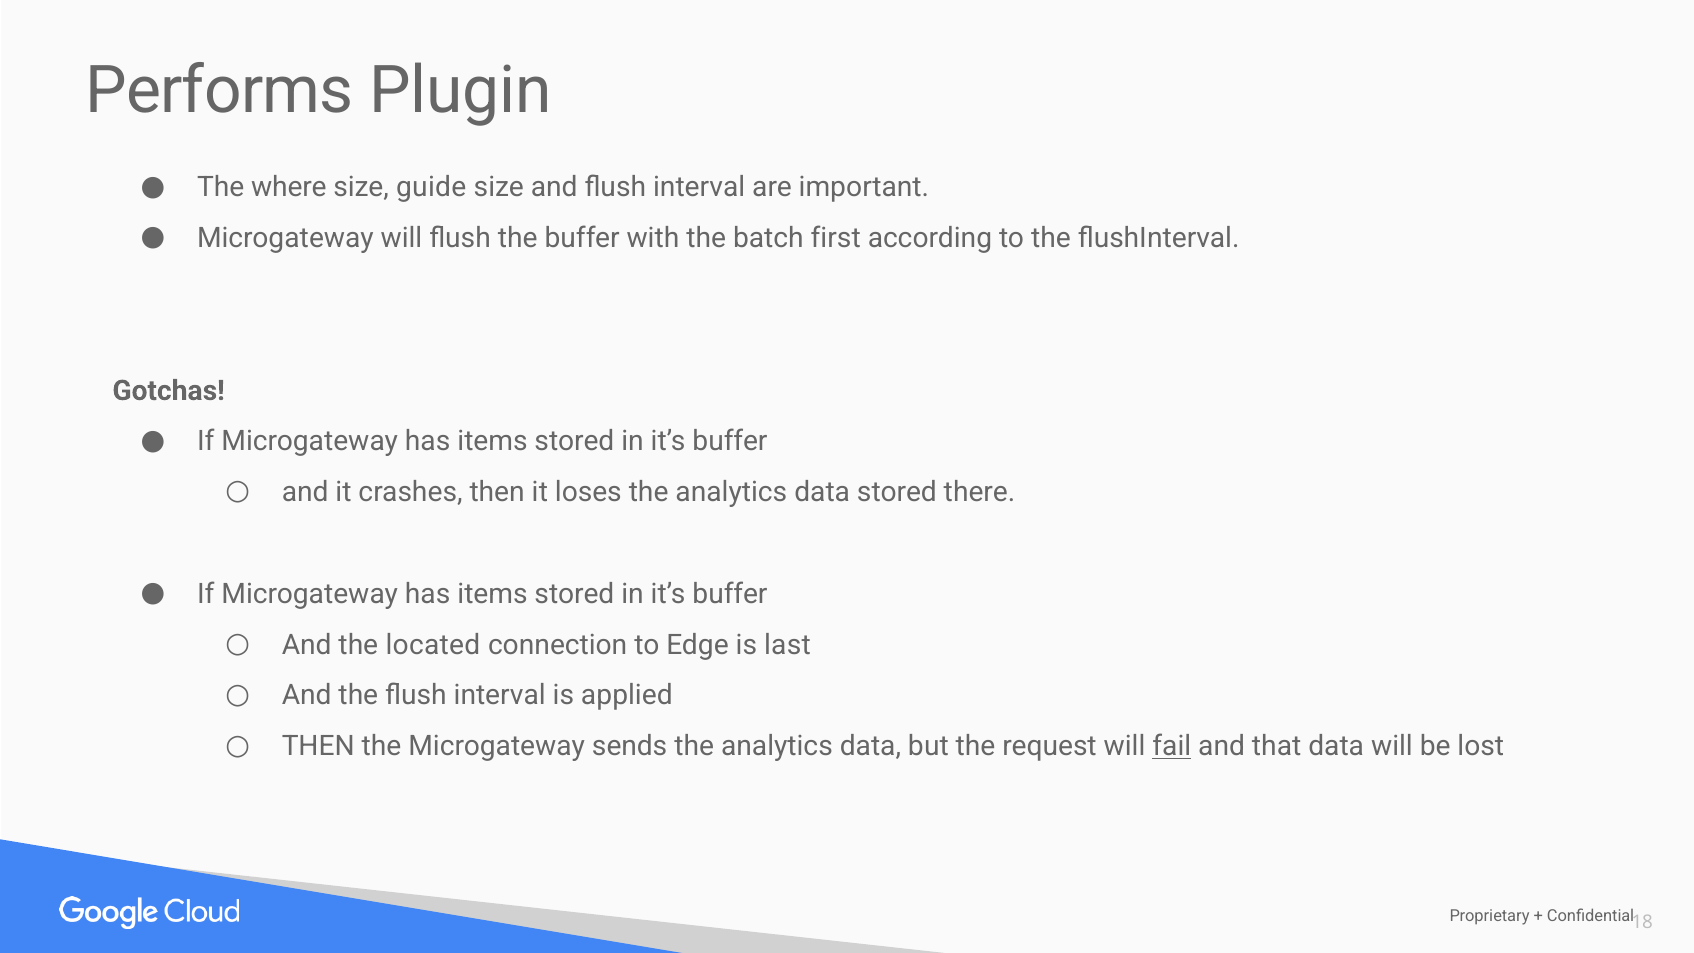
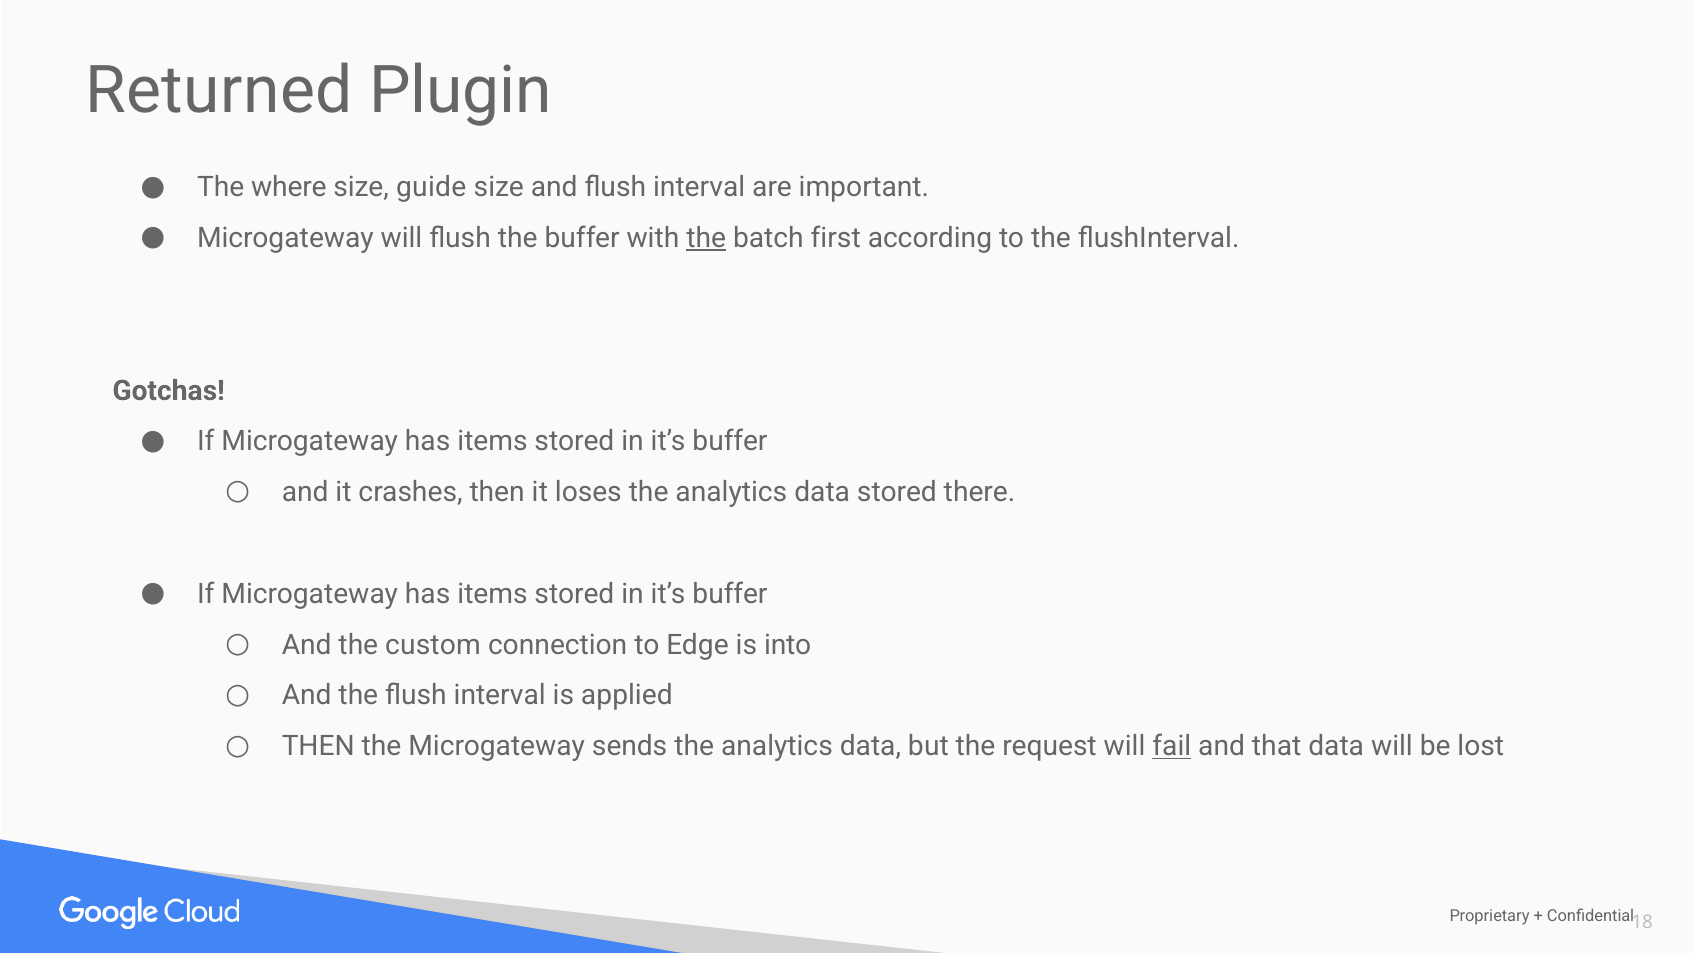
Performs: Performs -> Returned (219, 91)
the underline: none -> present (706, 238)
located: located -> custom (433, 645)
last: last -> into (788, 645)
